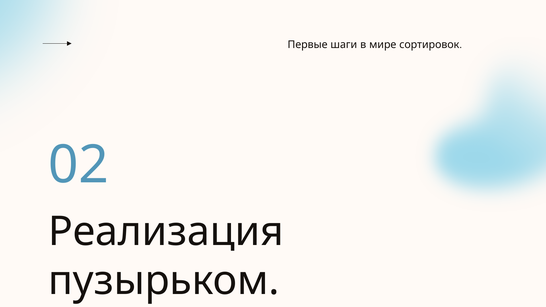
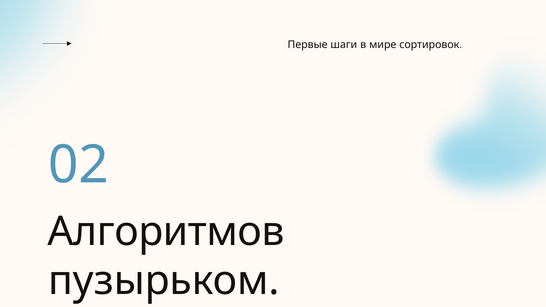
Реализация: Реализация -> Алгоритмов (166, 232)
